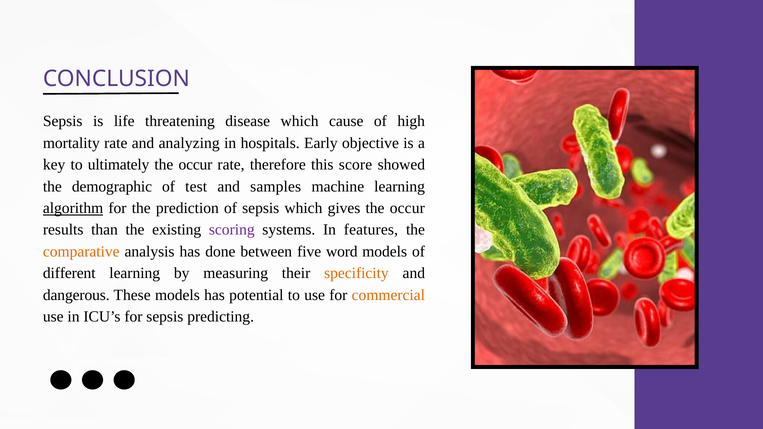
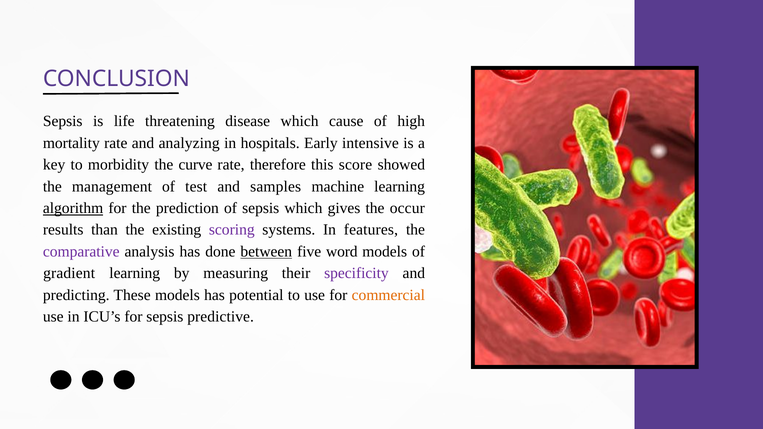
objective: objective -> intensive (370, 143)
ultimately: ultimately -> morbidity (119, 165)
occur: occur -> curve (195, 165)
demographic: demographic -> management (112, 187)
comparative colour: orange -> purple (81, 252)
between underline: none -> present (266, 252)
different: different -> gradient (69, 273)
specificity colour: orange -> purple (356, 273)
dangerous: dangerous -> predicting (76, 295)
predicting: predicting -> predictive (221, 317)
